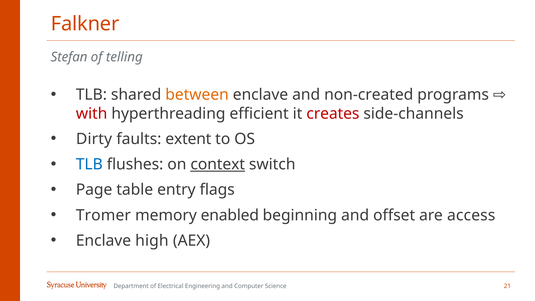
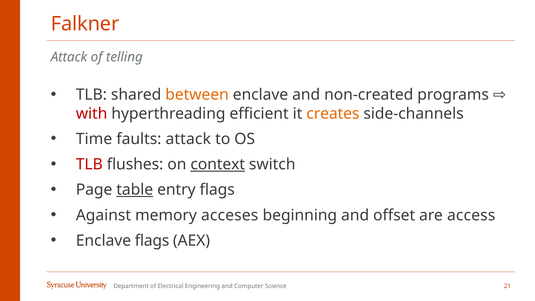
Stefan: Stefan -> Attack (69, 57)
creates colour: red -> orange (333, 114)
Dirty: Dirty -> Time (94, 139)
faults extent: extent -> attack (188, 139)
TLB colour: blue -> red (89, 164)
table underline: none -> present (135, 190)
Tromer: Tromer -> Against (103, 215)
enabled: enabled -> acceses (230, 215)
Enclave high: high -> flags (152, 241)
